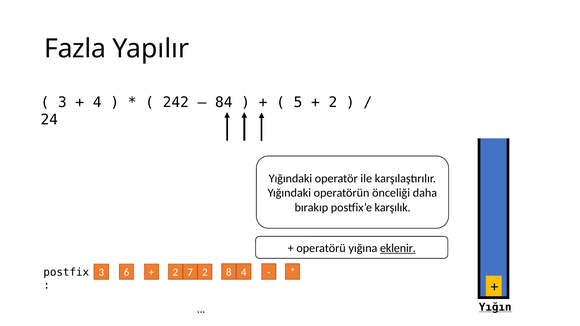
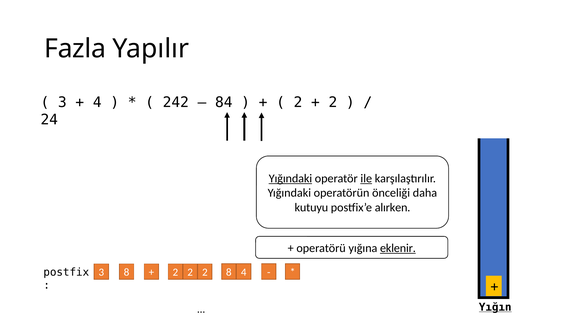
5: 5 -> 2 (298, 102)
Yığındaki underline: none -> present (290, 179)
ile underline: none -> present (366, 179)
bırakıp: bırakıp -> kutuyu (311, 208)
karşılık: karşılık -> alırken (393, 208)
3 6: 6 -> 8 (127, 273)
7: 7 -> 2 (190, 273)
